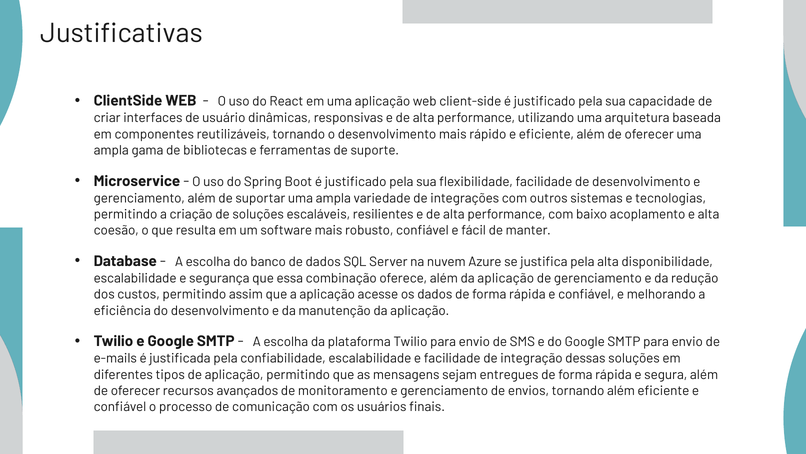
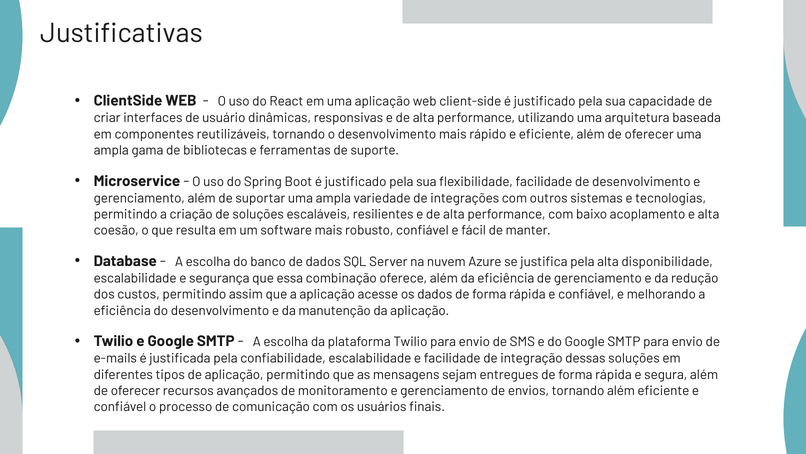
além da aplicação: aplicação -> eficiência (506, 278)
